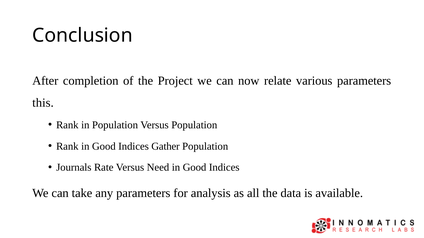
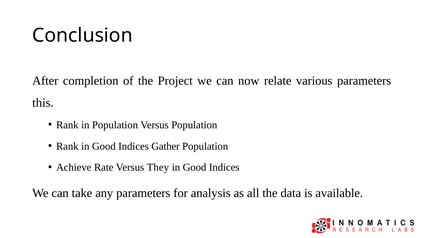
Journals: Journals -> Achieve (74, 168)
Need: Need -> They (158, 168)
